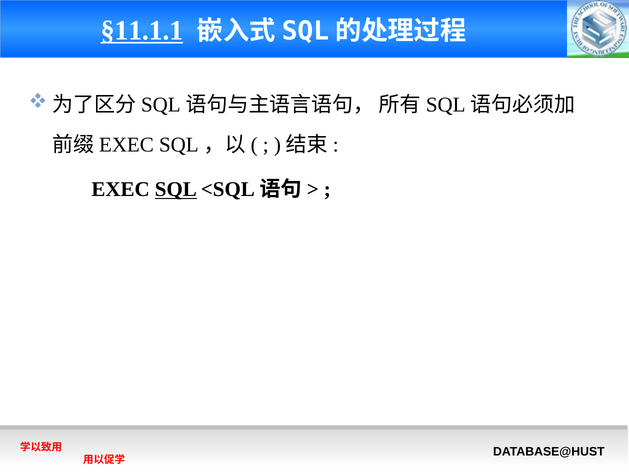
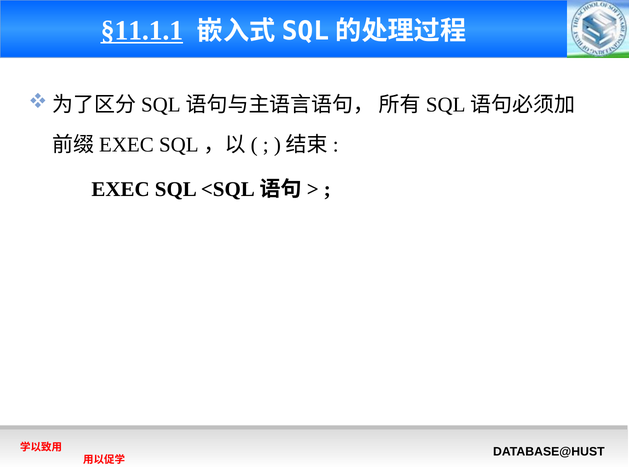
SQL underline: present -> none (176, 189)
